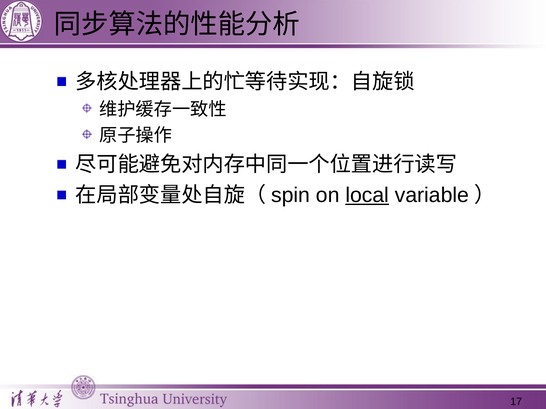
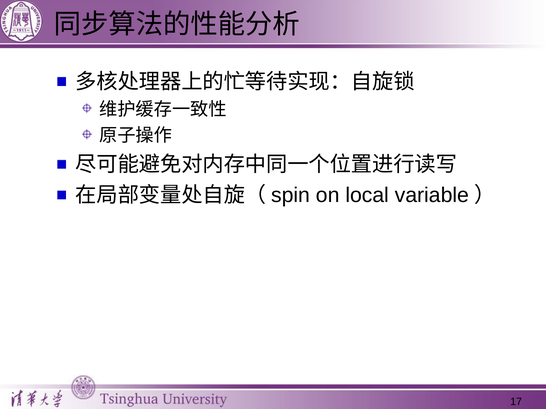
local underline: present -> none (367, 195)
